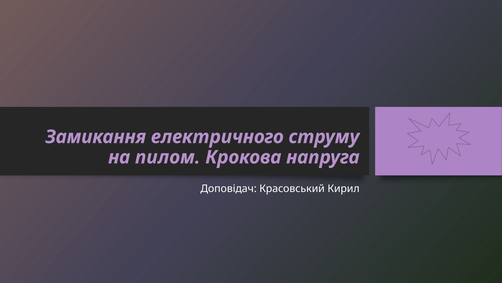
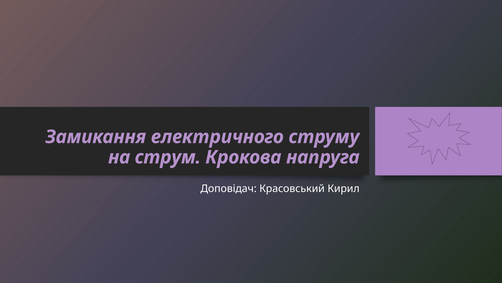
пилом: пилом -> струм (168, 157)
